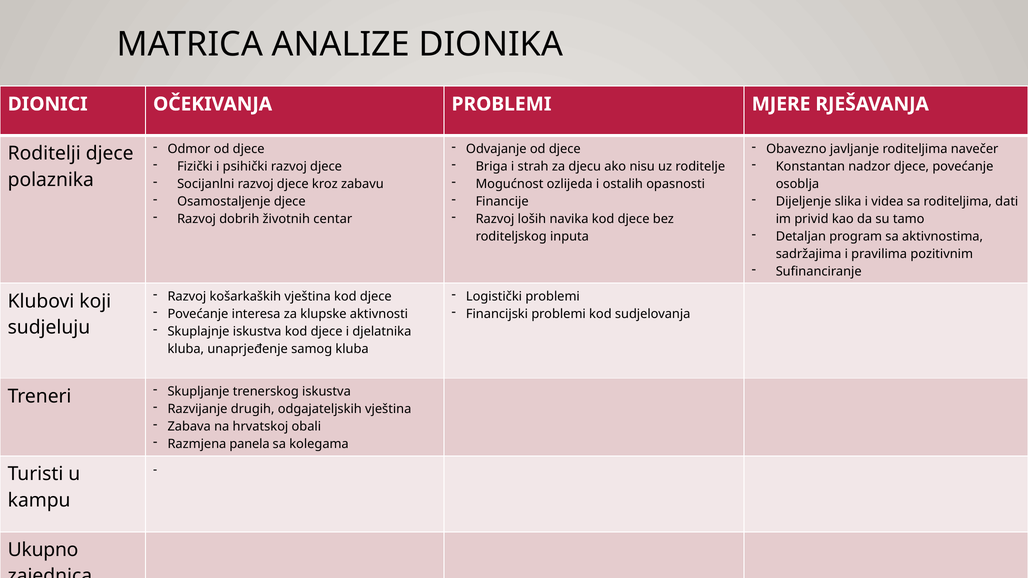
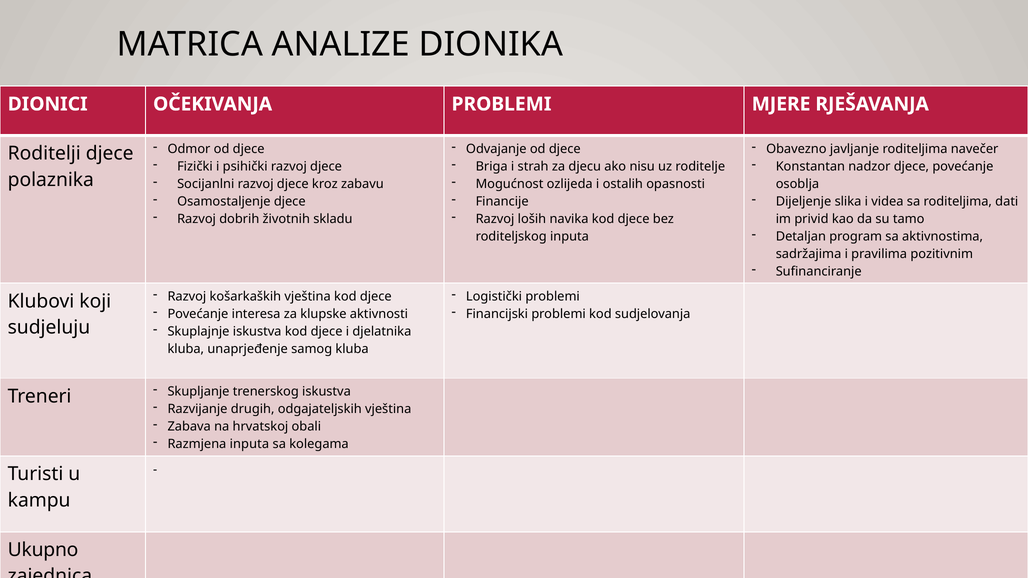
centar: centar -> skladu (333, 219)
Razmjena panela: panela -> inputa (249, 444)
